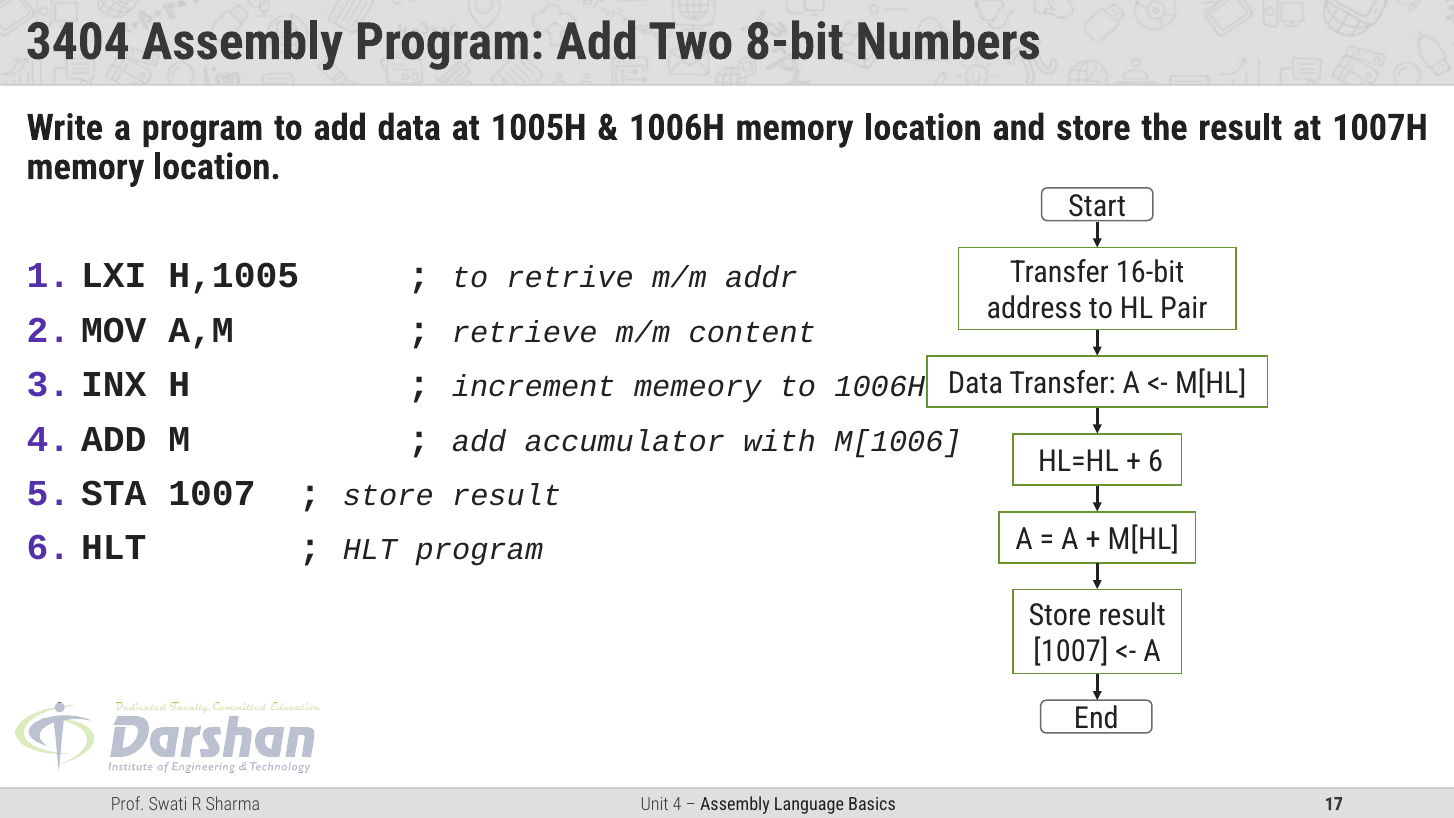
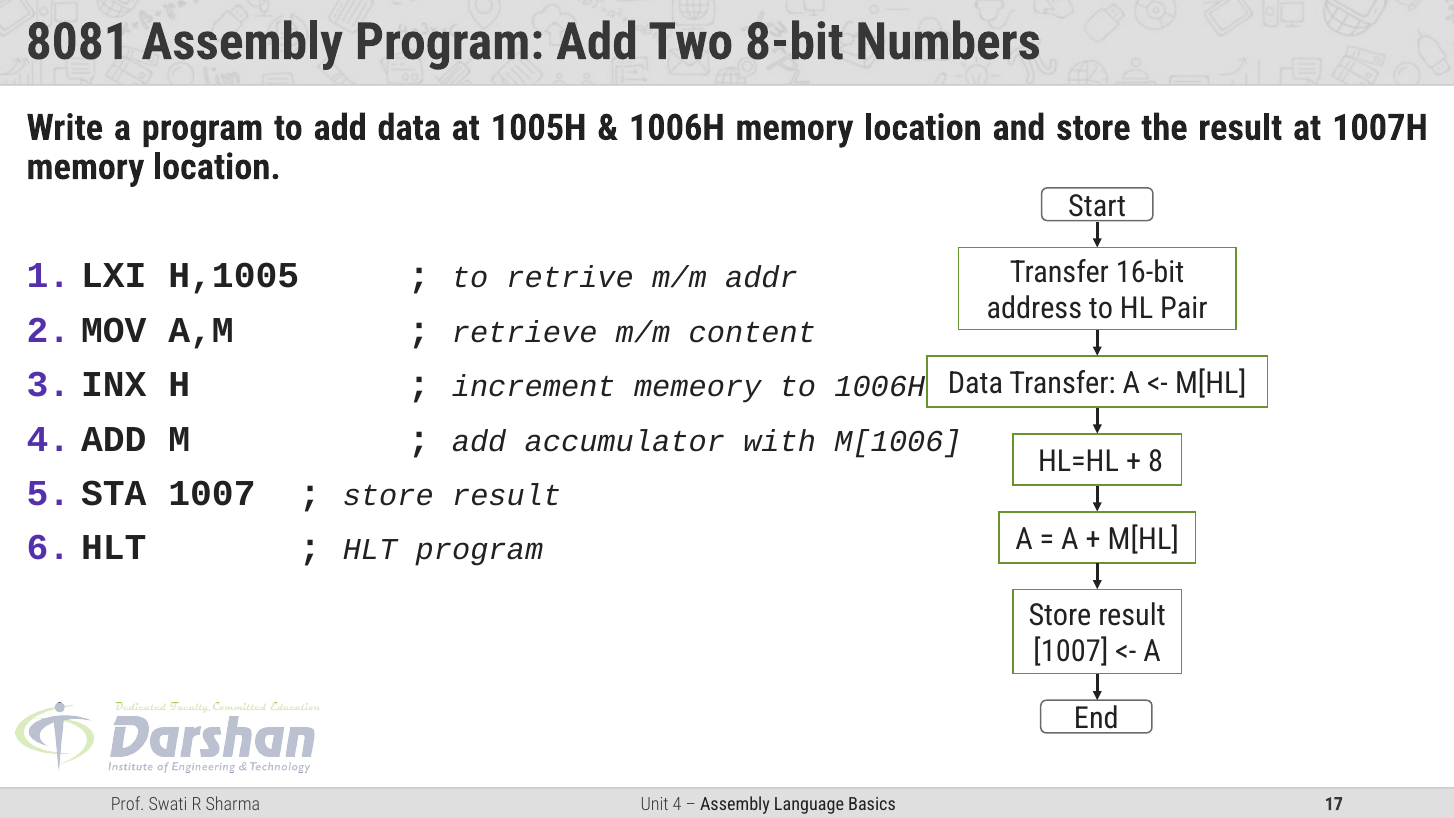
3404: 3404 -> 8081 (78, 42)
6: 6 -> 8 (1156, 462)
